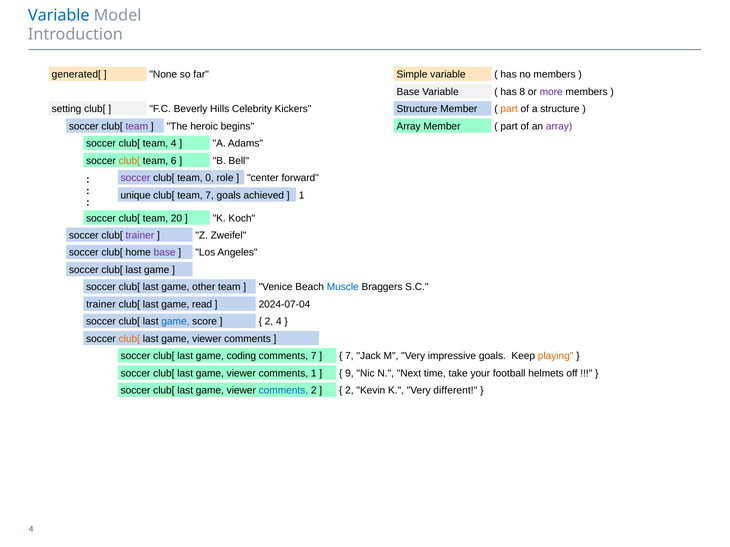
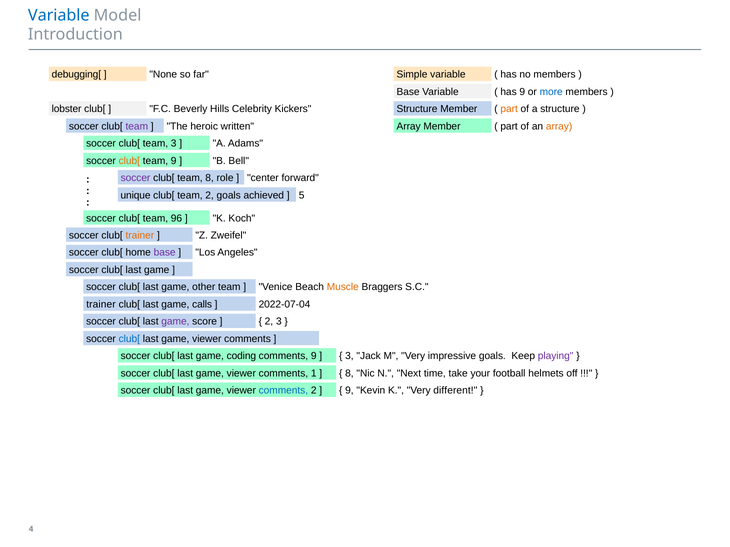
generated[: generated[ -> debugging[ (76, 75)
has 8: 8 -> 9 (522, 92)
more colour: purple -> blue (551, 92)
setting: setting -> lobster (67, 109)
begins: begins -> written (237, 126)
array colour: purple -> orange (559, 126)
team 4: 4 -> 3 (174, 144)
team 6: 6 -> 9 (174, 161)
team 0: 0 -> 8 (210, 178)
team 7: 7 -> 2 (210, 195)
1: 1 -> 5 (302, 195)
20: 20 -> 96 (177, 218)
trainer colour: purple -> orange (140, 236)
Muscle colour: blue -> orange (343, 287)
read: read -> calls (202, 305)
2024-07-04: 2024-07-04 -> 2022-07-04 (284, 305)
game colour: blue -> purple (175, 322)
2 4: 4 -> 3 (279, 322)
club[ colour: orange -> blue (129, 339)
comments 7: 7 -> 9 (314, 356)
7: 7 -> 3 (349, 356)
playing colour: orange -> purple (556, 356)
9: 9 -> 8 (349, 374)
2: 2 -> 9 (349, 391)
